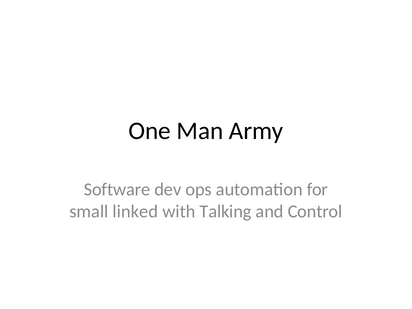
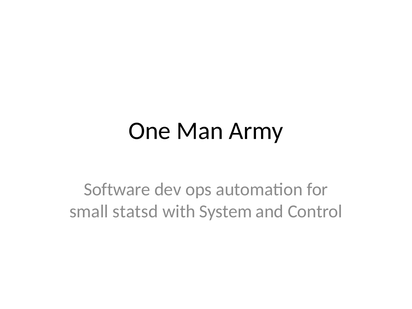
linked: linked -> statsd (135, 211)
Talking: Talking -> System (226, 211)
